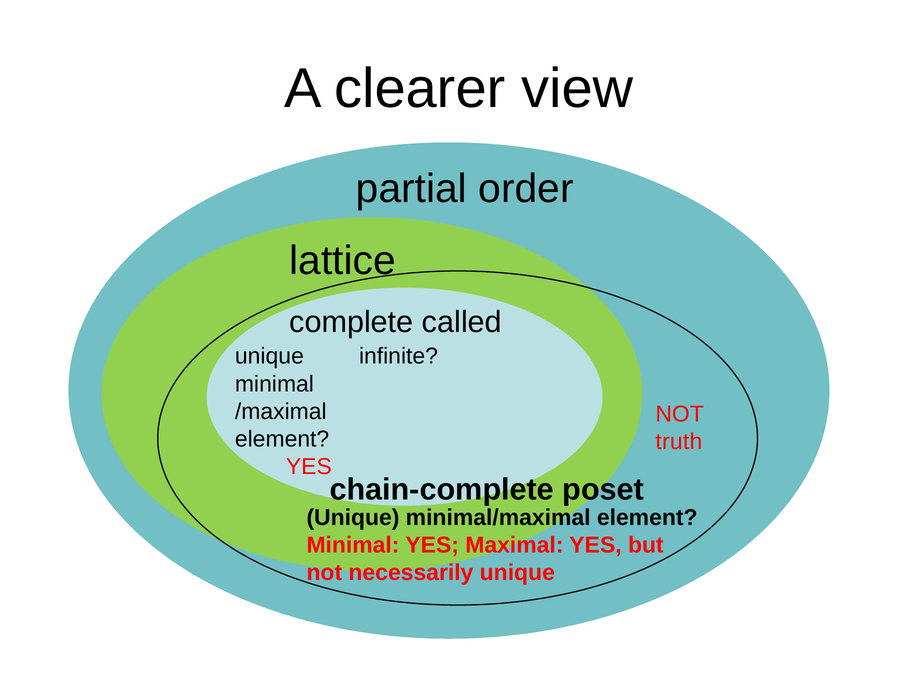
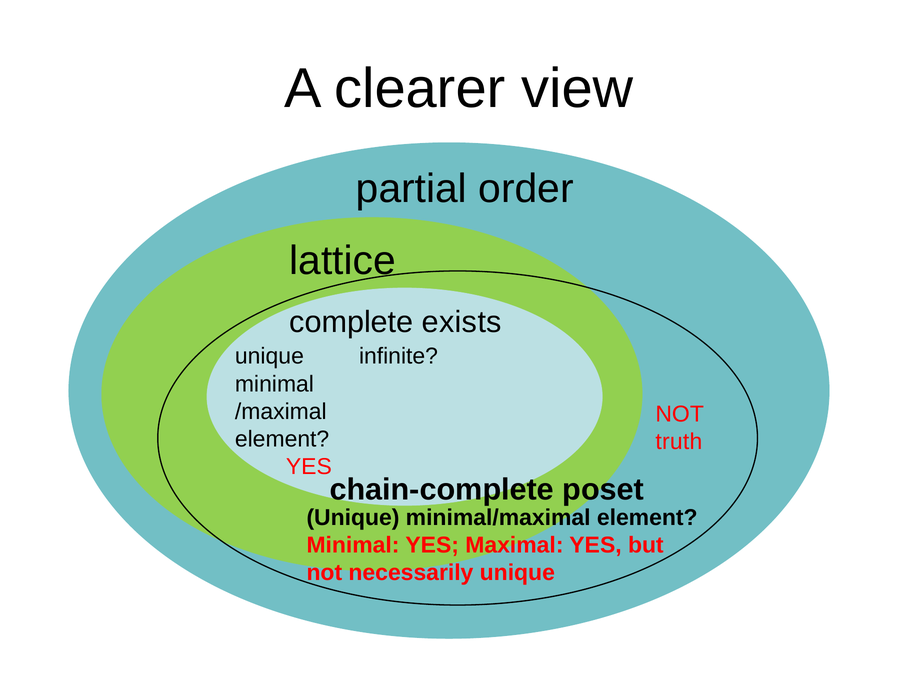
called: called -> exists (462, 322)
